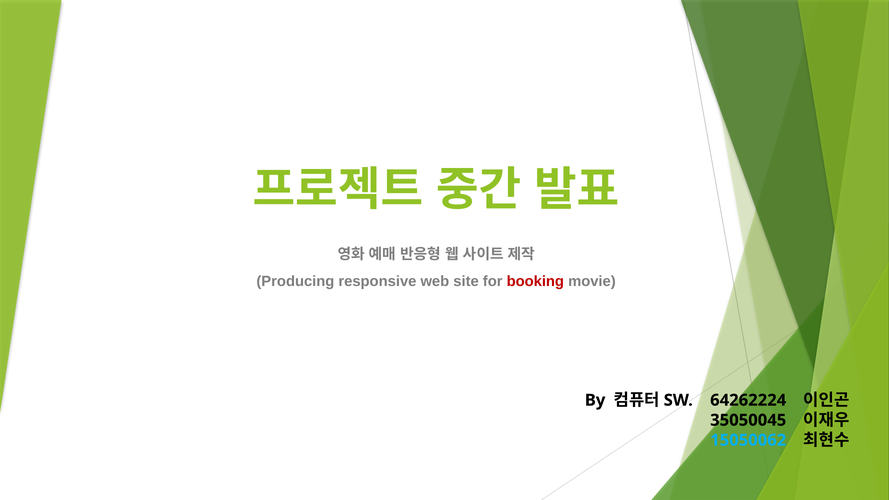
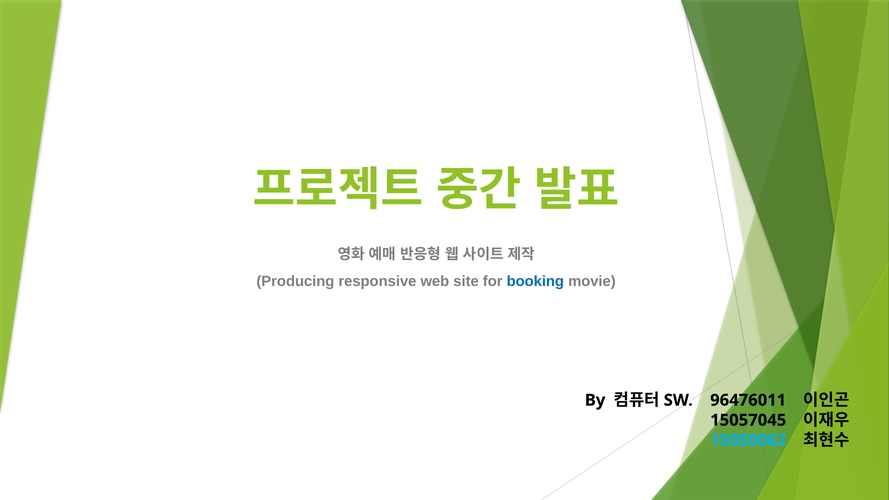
booking colour: red -> blue (535, 281)
64262224: 64262224 -> 96476011 (748, 400)
35050045: 35050045 -> 15057045 (748, 420)
